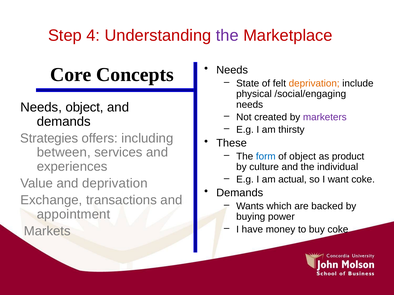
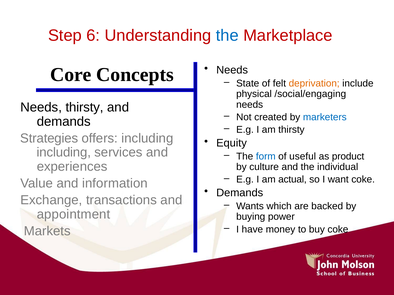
4: 4 -> 6 (93, 36)
the colour: purple -> blue (227, 36)
Needs object: object -> thirsty (85, 107)
marketers colour: purple -> blue (325, 117)
These: These -> Equity (232, 143)
between: between -> including (64, 153)
of object: object -> useful (303, 157)
and deprivation: deprivation -> information (115, 184)
